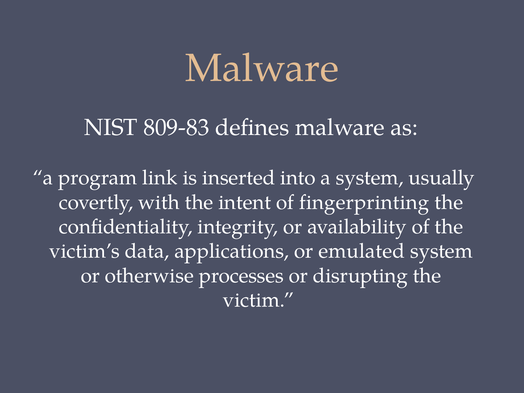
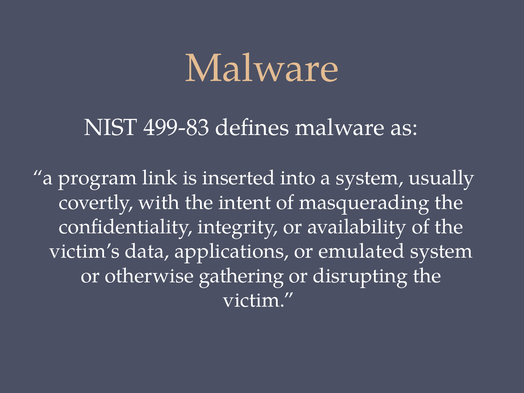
809-83: 809-83 -> 499-83 (176, 127)
fingerprinting: fingerprinting -> masquerading (364, 202)
processes: processes -> gathering (241, 276)
